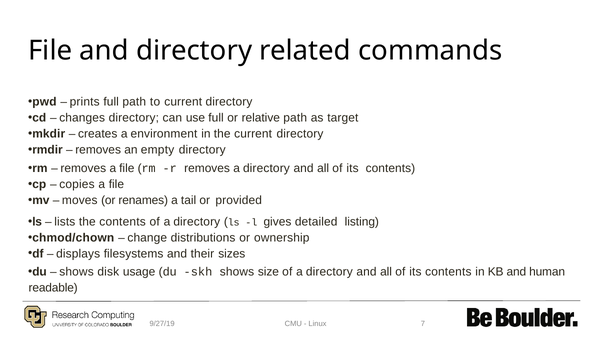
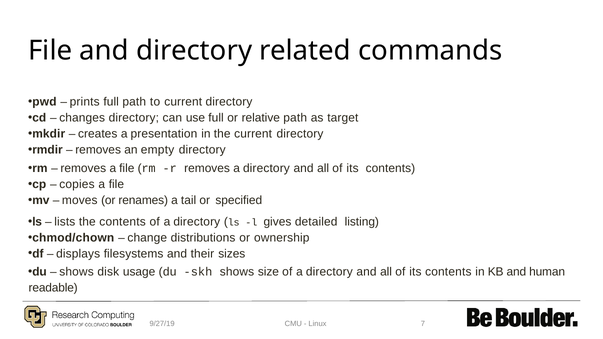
environment: environment -> presentation (164, 134)
provided: provided -> specified (239, 200)
